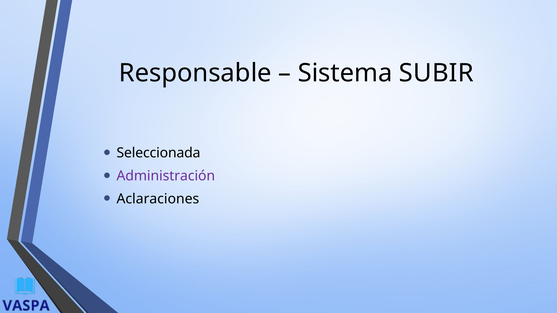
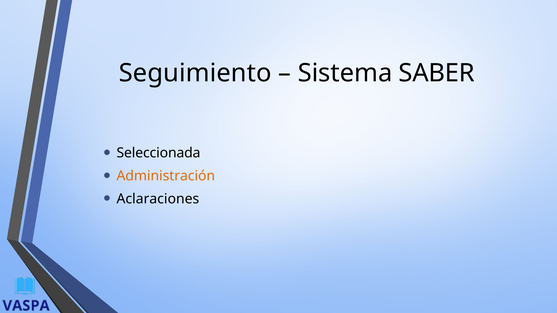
Responsable: Responsable -> Seguimiento (195, 73)
SUBIR: SUBIR -> SABER (437, 73)
Administración colour: purple -> orange (166, 176)
